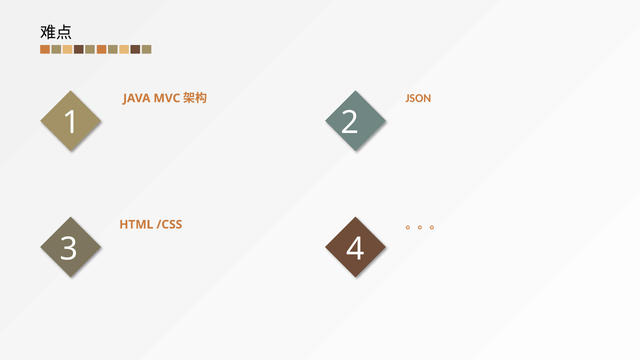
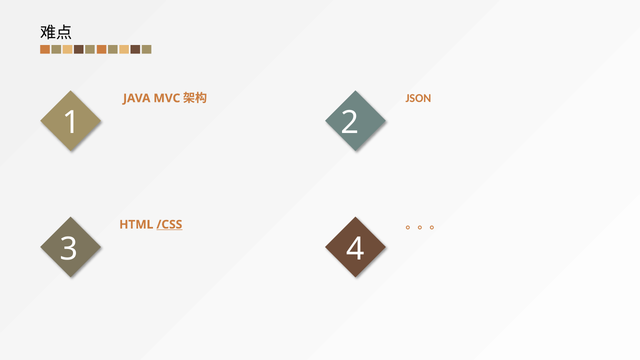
/CSS underline: none -> present (169, 225)
